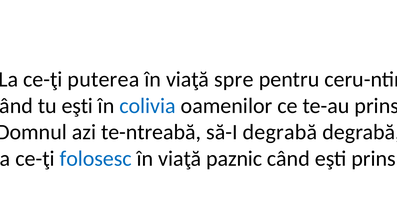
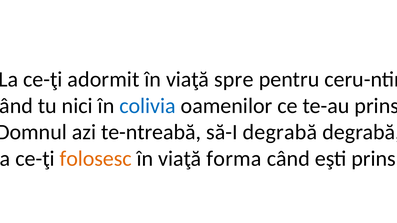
puterea: puterea -> adormit (103, 79)
tu eşti: eşti -> nici (77, 106)
folosesc colour: blue -> orange (96, 159)
paznic: paznic -> forma (234, 159)
